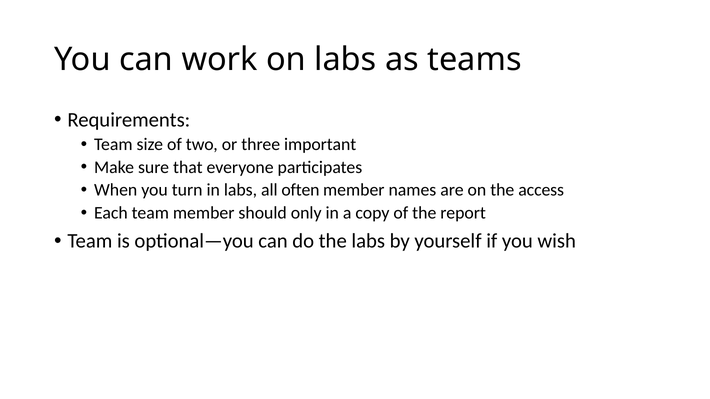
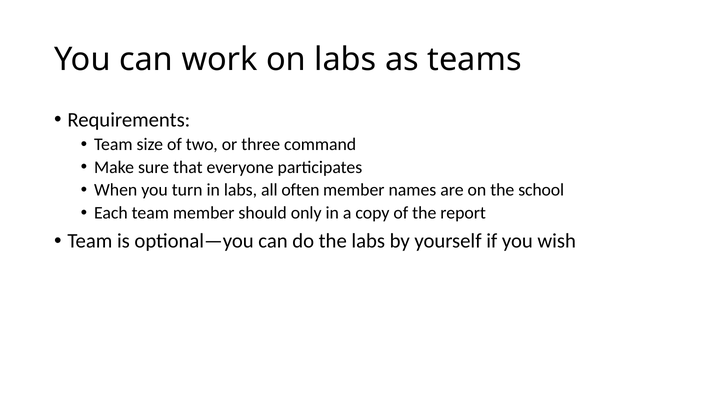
important: important -> command (320, 145)
access: access -> school (541, 190)
